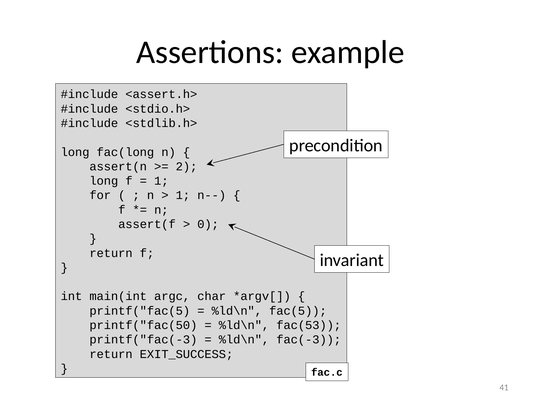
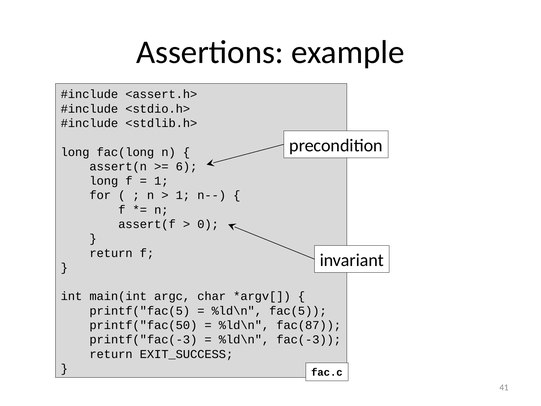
2: 2 -> 6 (186, 166)
fac(53: fac(53 -> fac(87 (309, 325)
